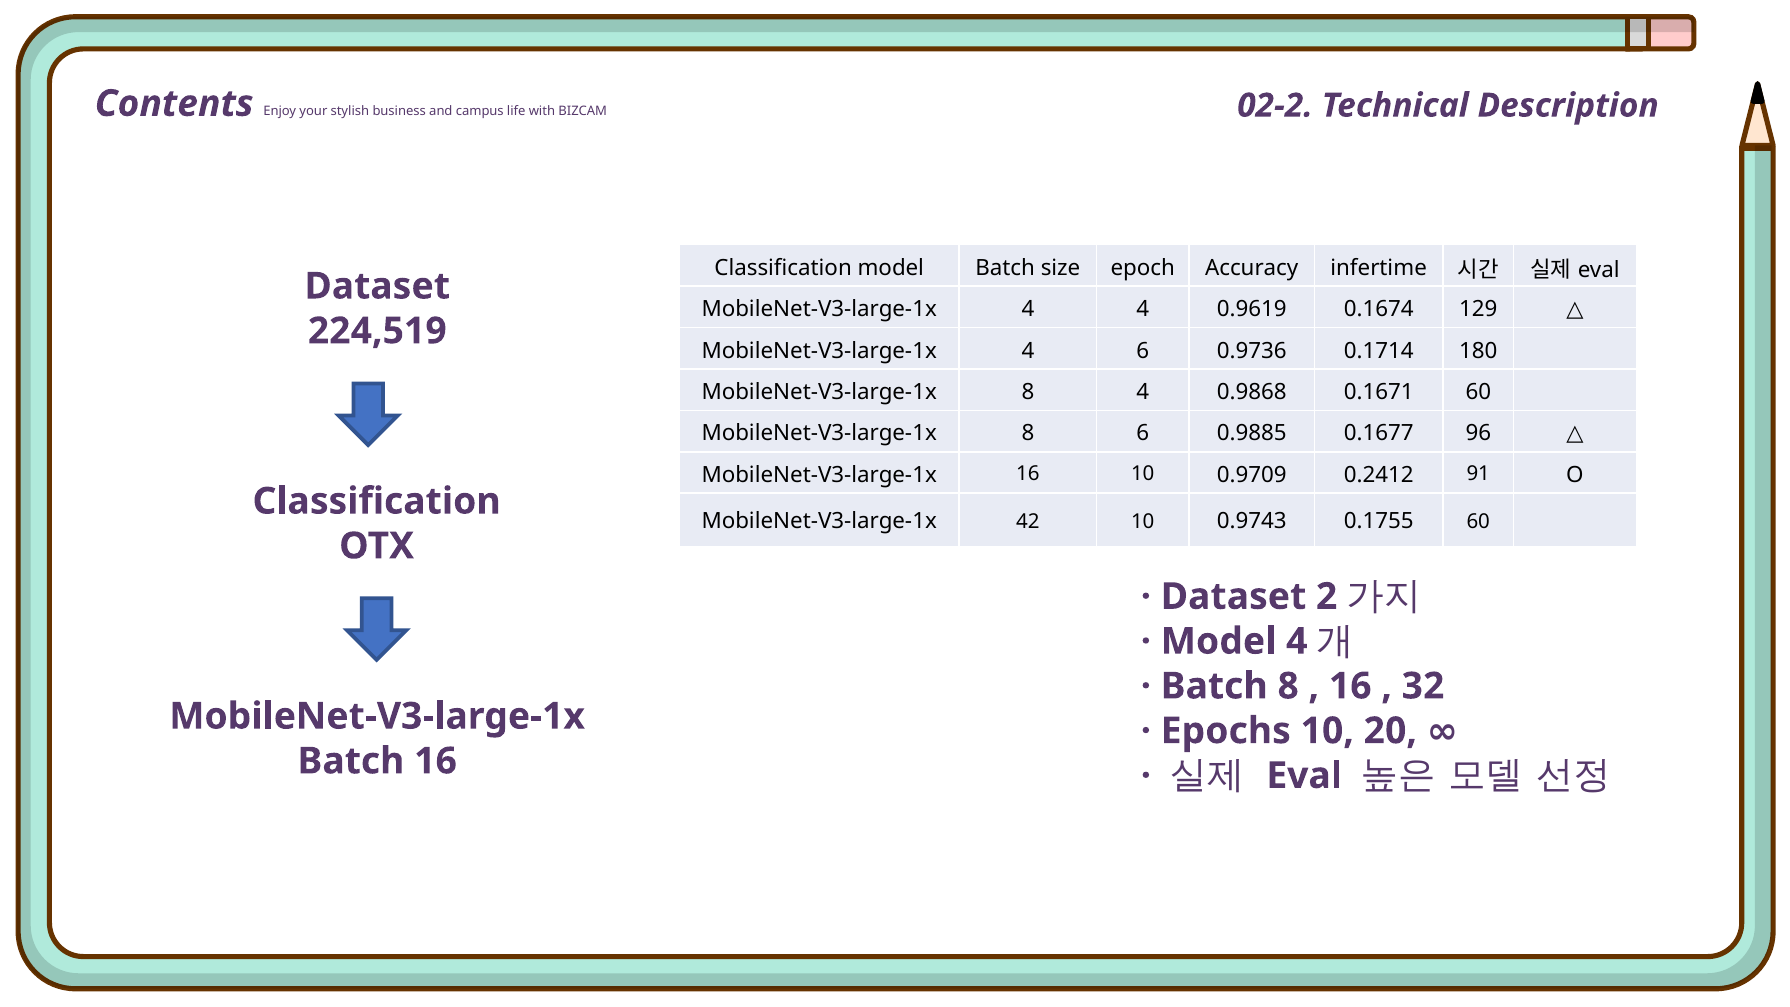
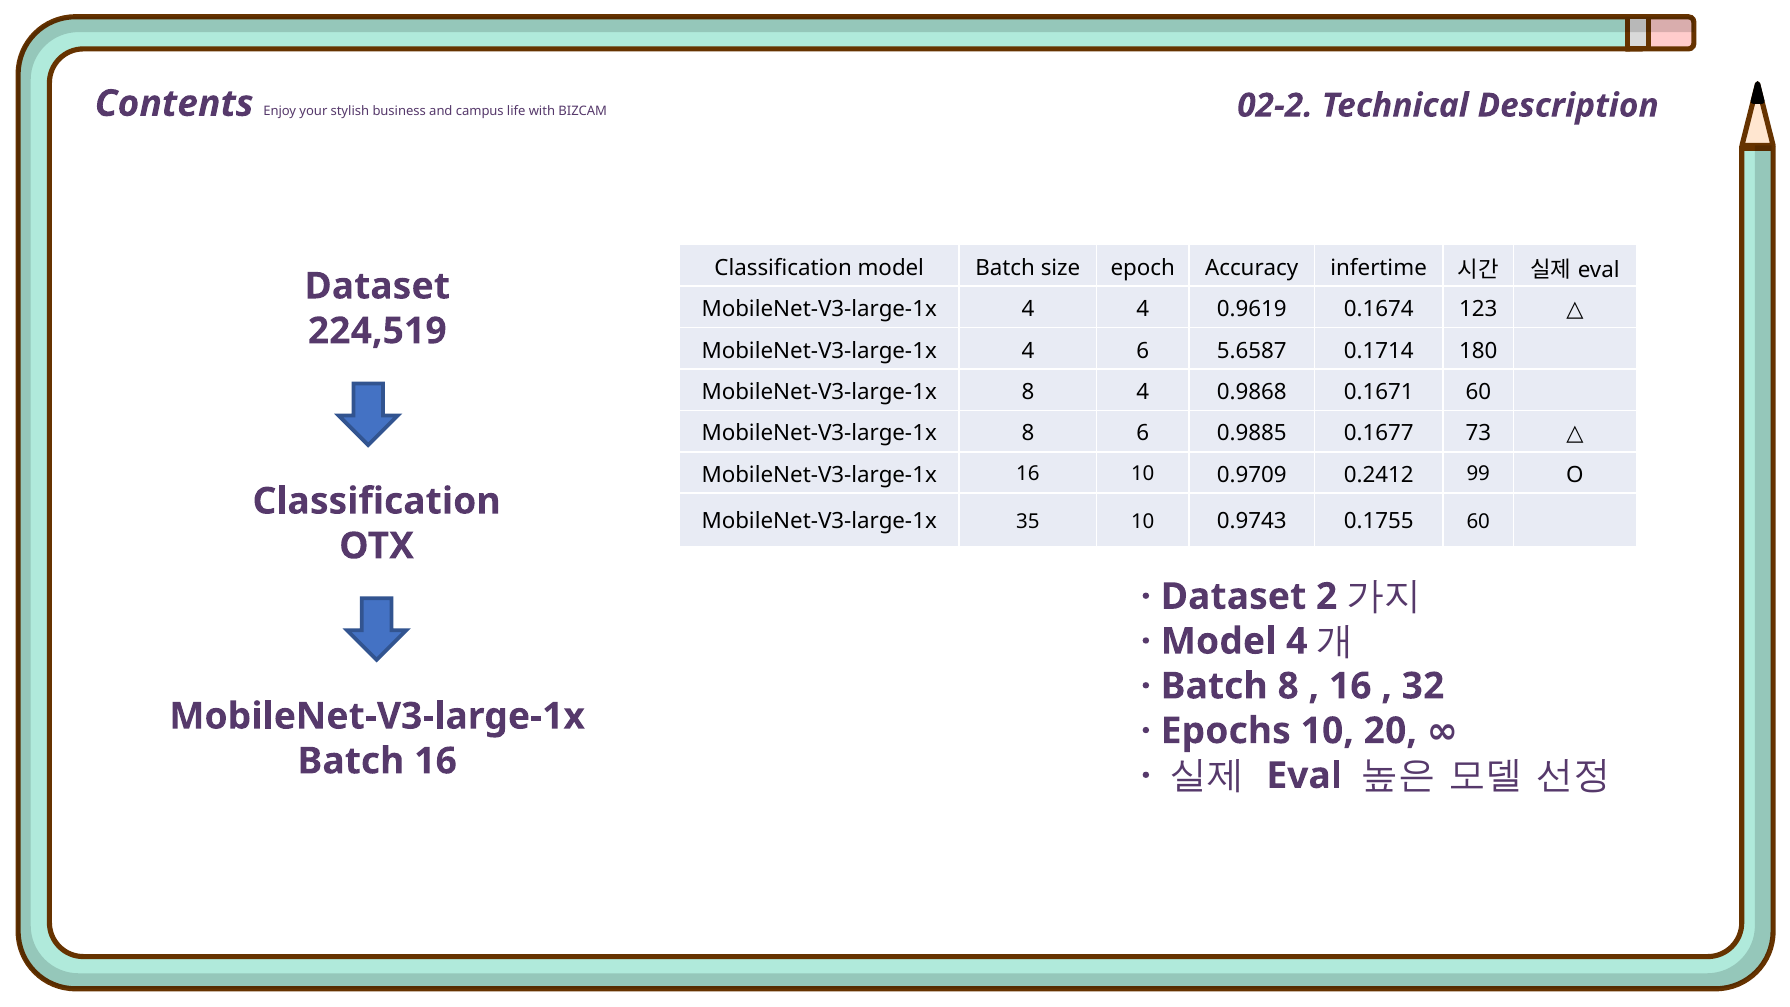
129: 129 -> 123 (1478, 309)
0.9736: 0.9736 -> 5.6587 (1252, 351)
96: 96 -> 73 (1478, 433)
91: 91 -> 99 (1478, 474)
42: 42 -> 35 (1028, 521)
